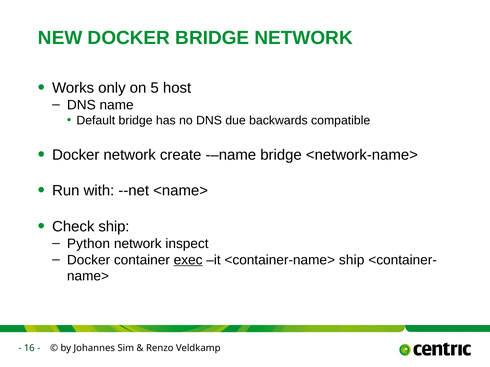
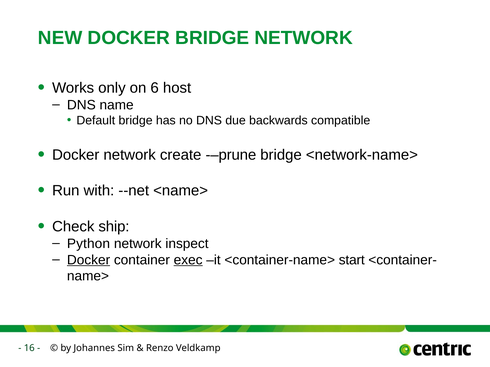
5: 5 -> 6 (155, 88)
-–name: -–name -> -–prune (231, 155)
Docker underline: none -> present (89, 260)
<container-name> ship: ship -> start (352, 260)
